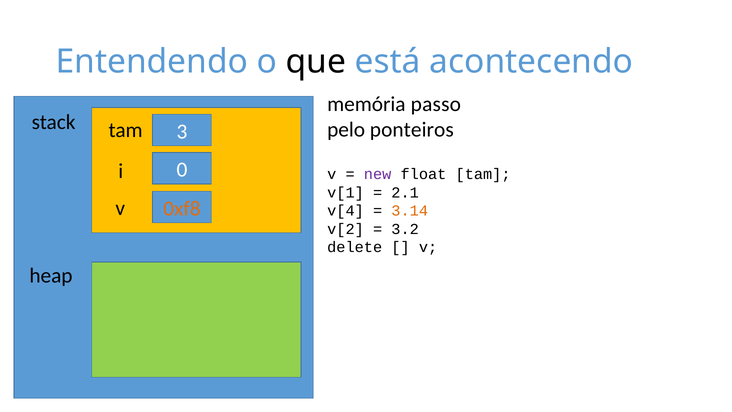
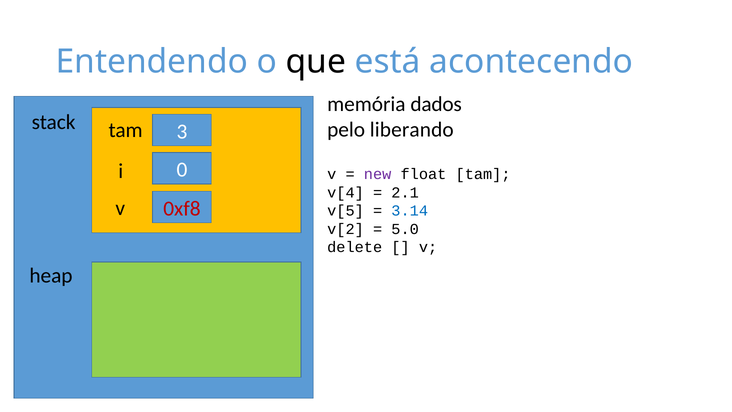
passo: passo -> dados (436, 104)
ponteiros: ponteiros -> liberando (412, 130)
v[1: v[1 -> v[4 (346, 192)
0xf8 colour: orange -> red (182, 208)
v[4: v[4 -> v[5 (346, 211)
3.14 colour: orange -> blue (410, 211)
3.2: 3.2 -> 5.0 (405, 229)
